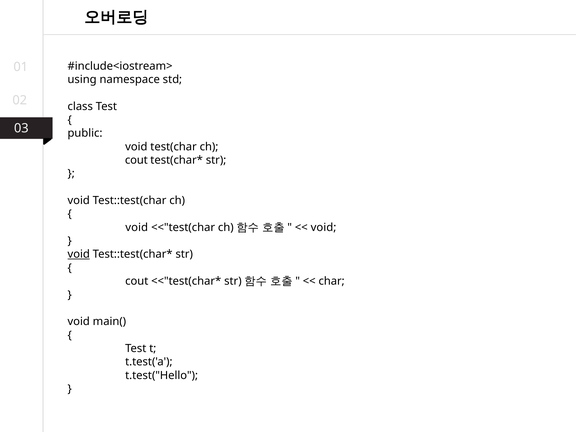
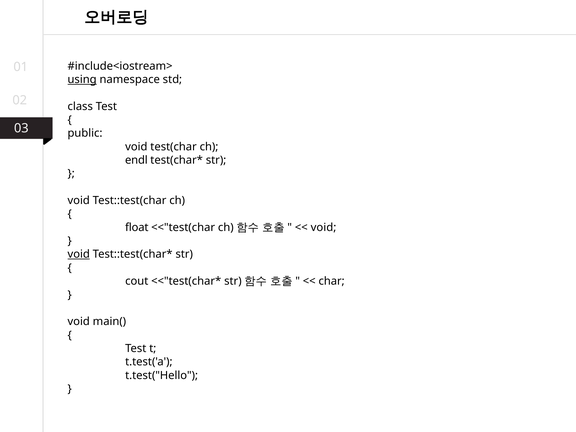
using underline: none -> present (82, 79)
cout: cout -> endl (136, 160)
void: void -> float (137, 227)
